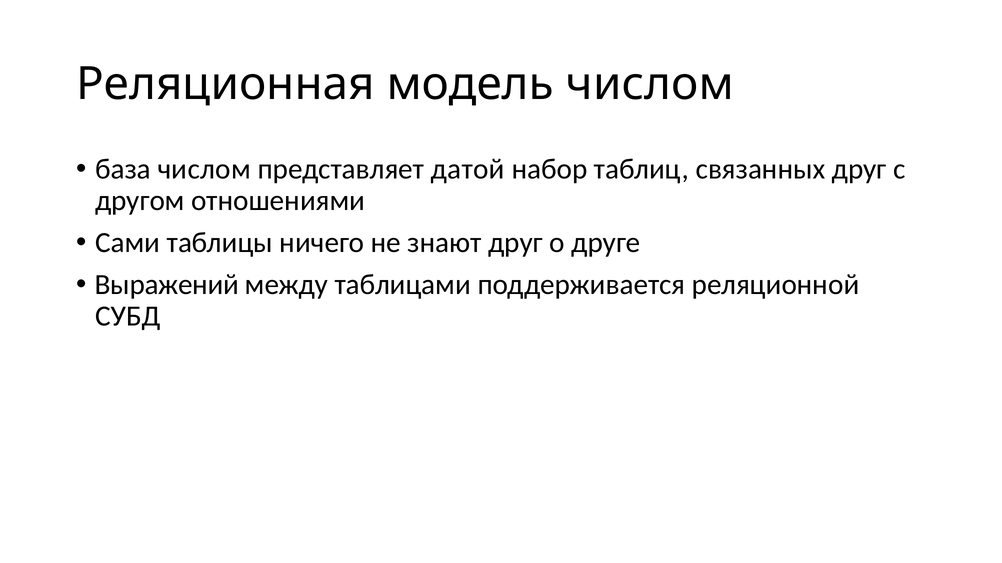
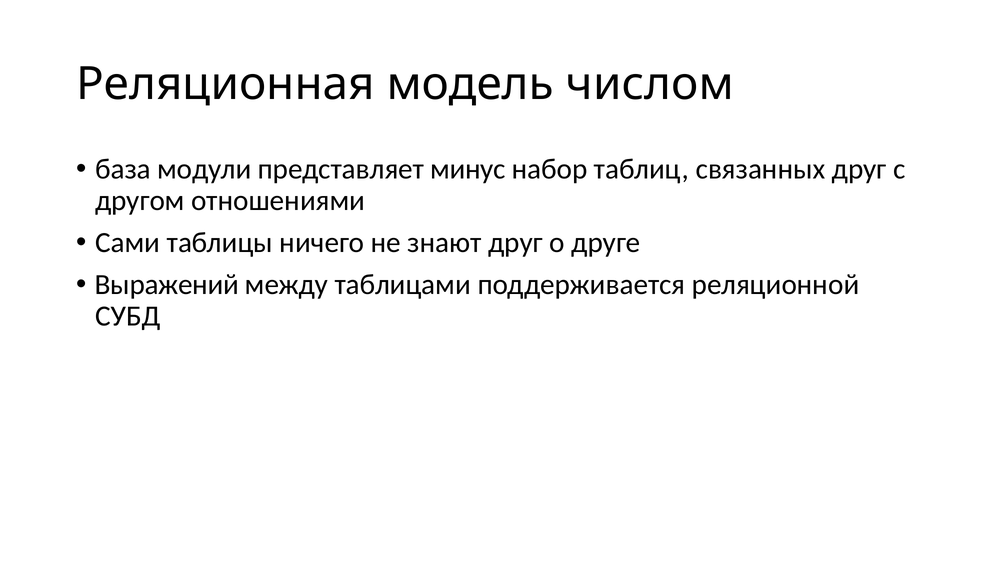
база числом: числом -> модули (204, 169)
датой: датой -> минус (468, 169)
